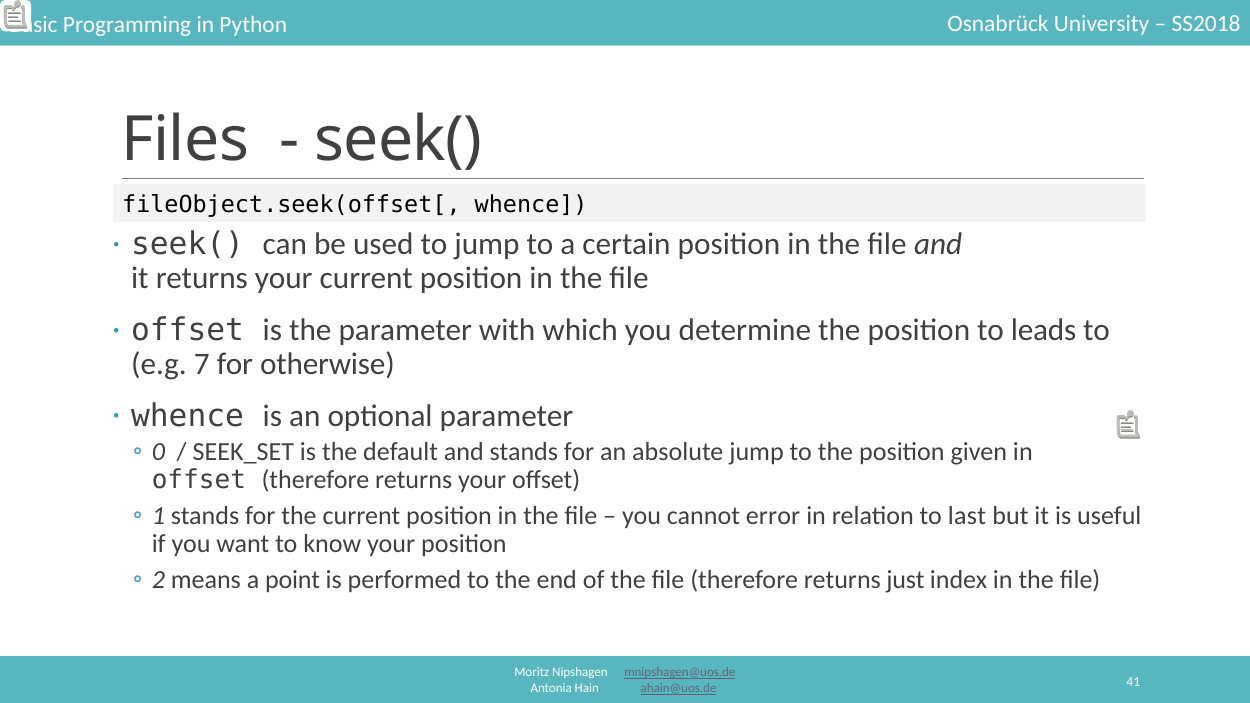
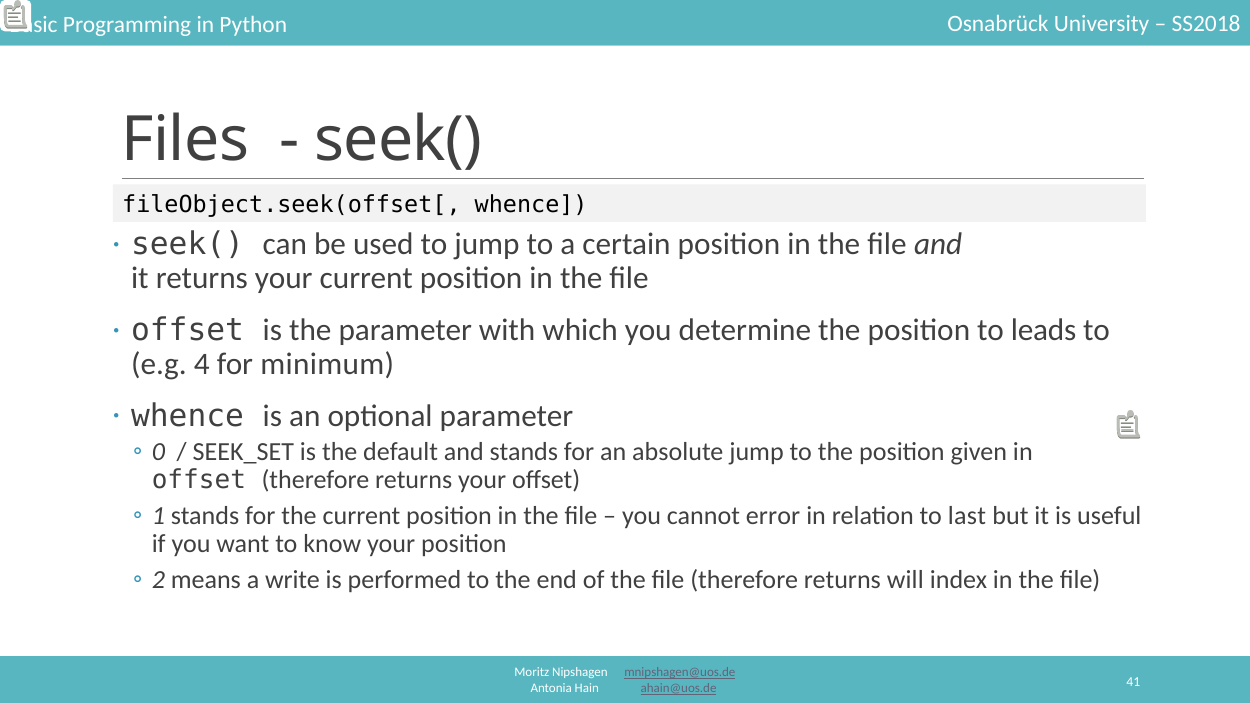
7: 7 -> 4 (202, 364)
otherwise: otherwise -> minimum (327, 364)
point: point -> write (293, 580)
just: just -> will (905, 580)
